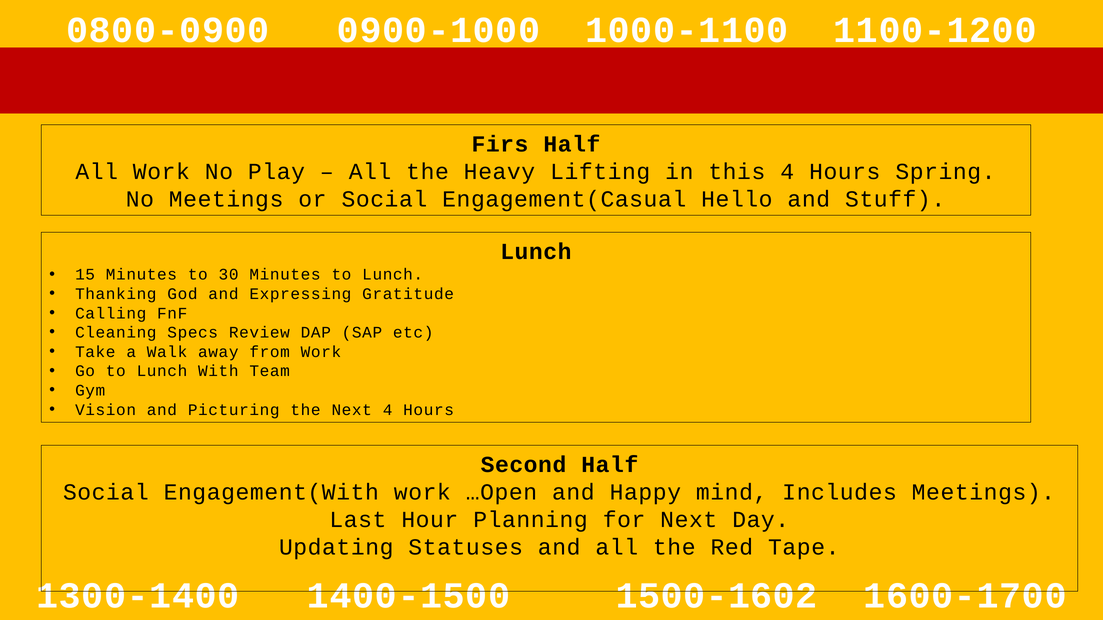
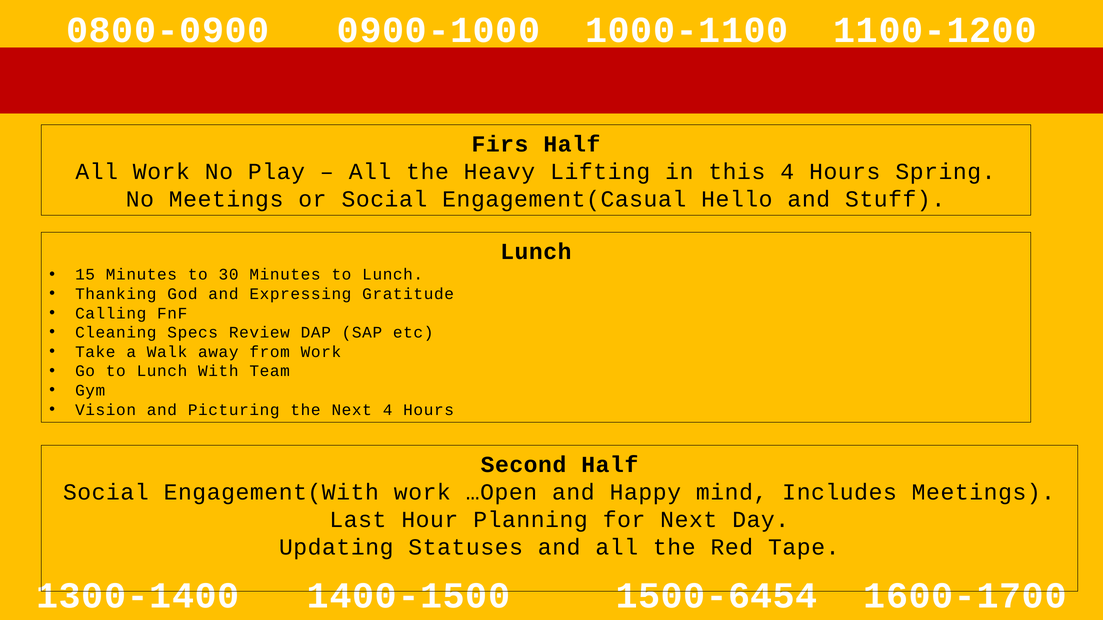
1500-1602: 1500-1602 -> 1500-6454 (717, 596)
